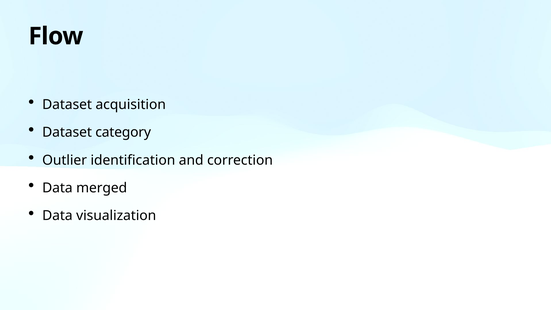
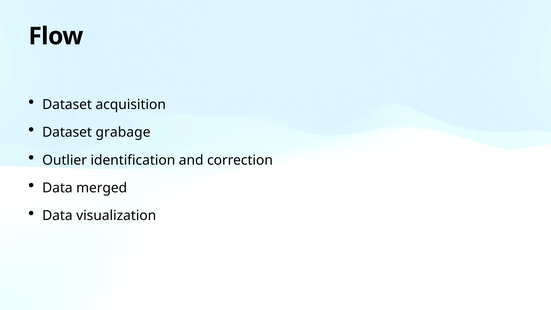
category: category -> grabage (123, 132)
